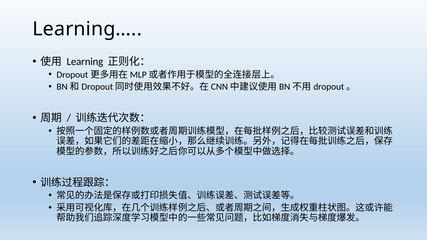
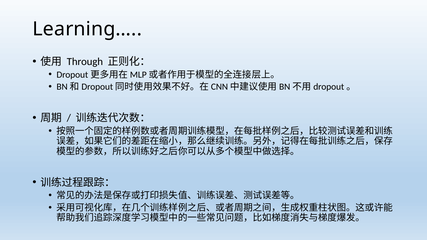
Learning: Learning -> Through (85, 62)
